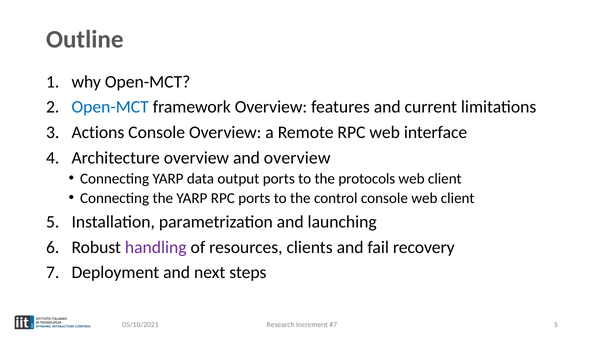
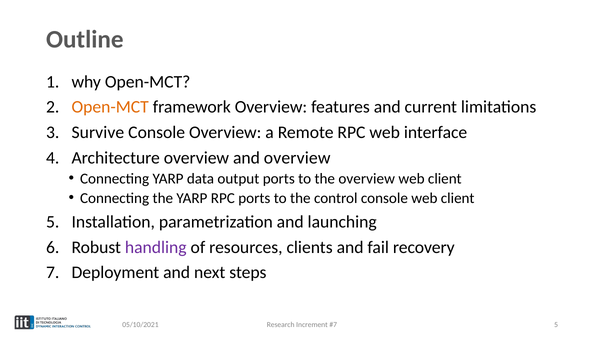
Open-MCT colour: blue -> orange (110, 107)
Actions: Actions -> Survive (98, 132)
the protocols: protocols -> overview (367, 178)
